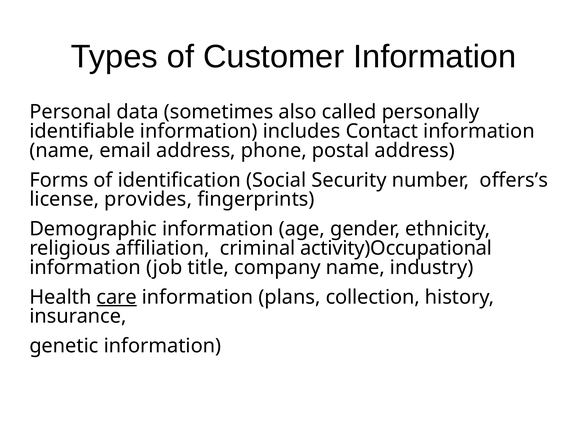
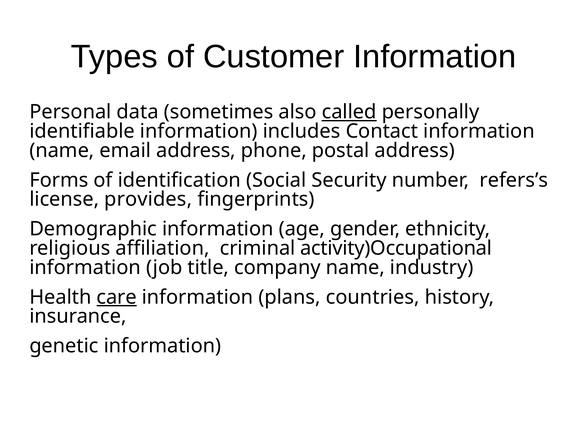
called underline: none -> present (349, 112)
offers’s: offers’s -> refers’s (514, 180)
collection: collection -> countries (373, 297)
